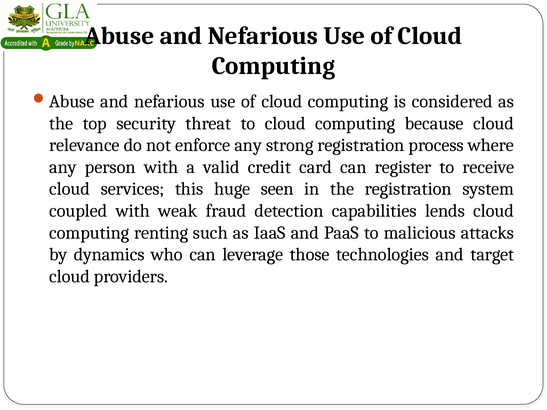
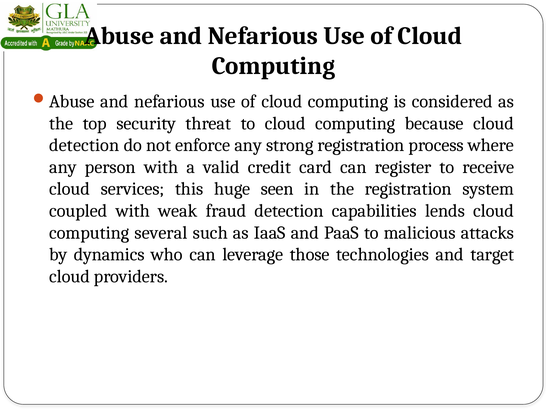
relevance: relevance -> detection (84, 145)
renting: renting -> several (161, 233)
